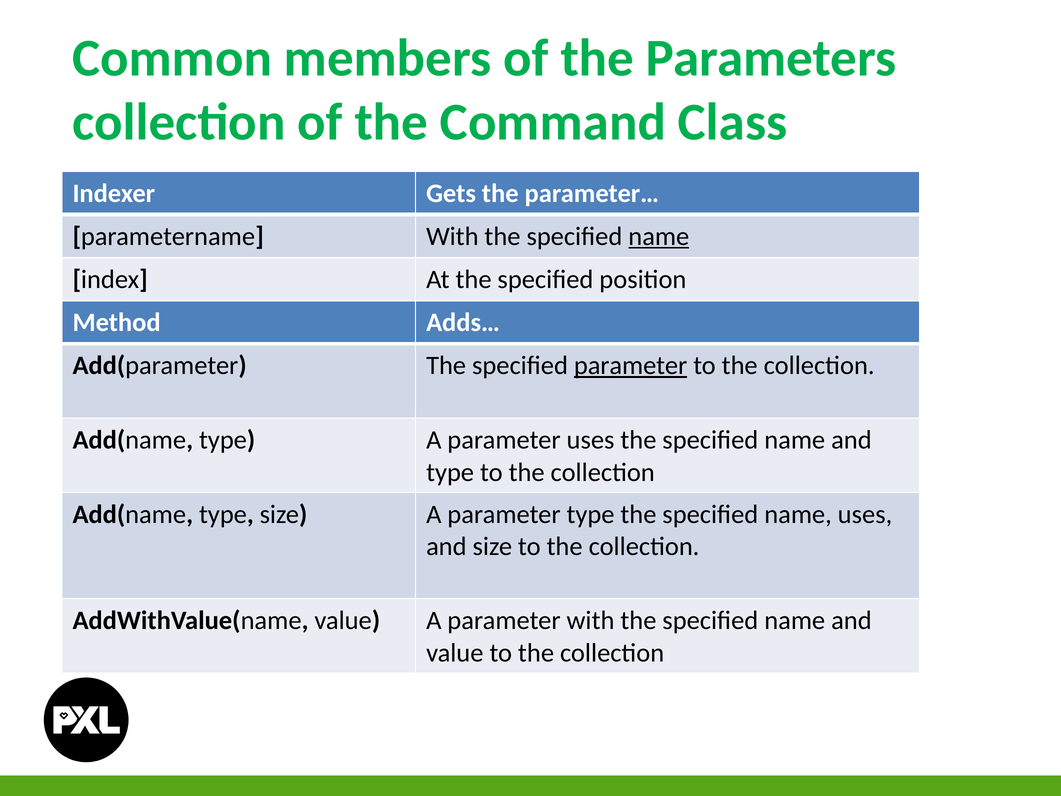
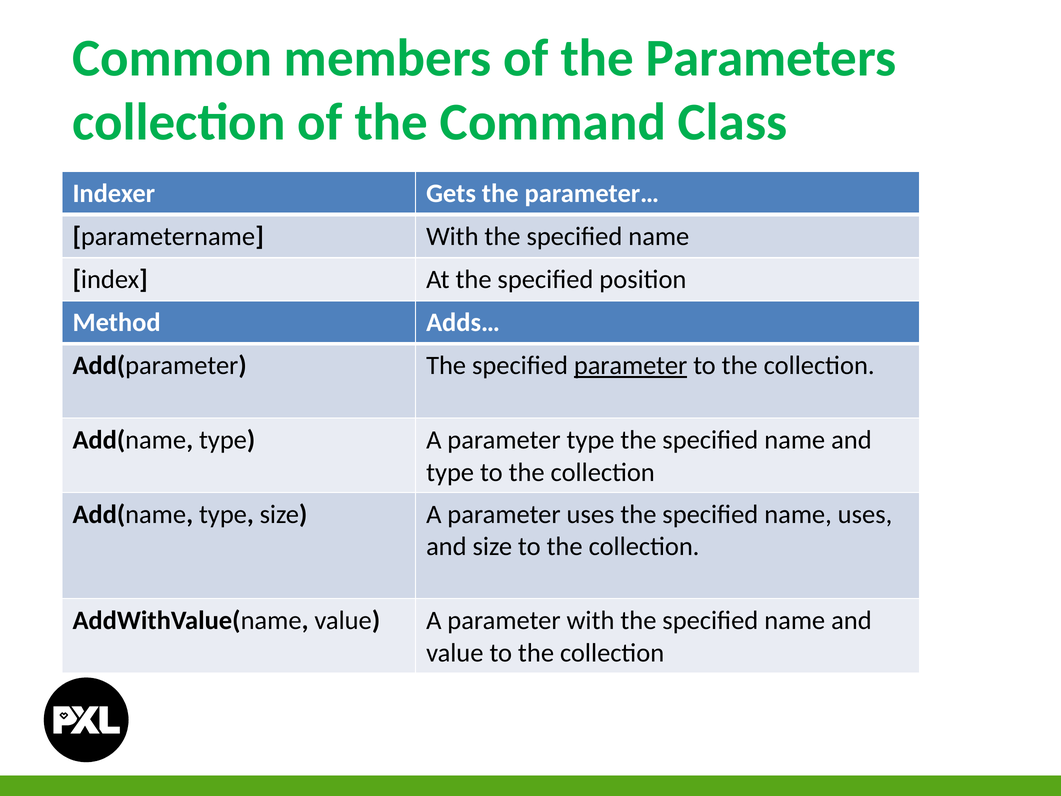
name underline: present -> none (659, 236)
parameter uses: uses -> type (591, 440)
parameter type: type -> uses (591, 514)
